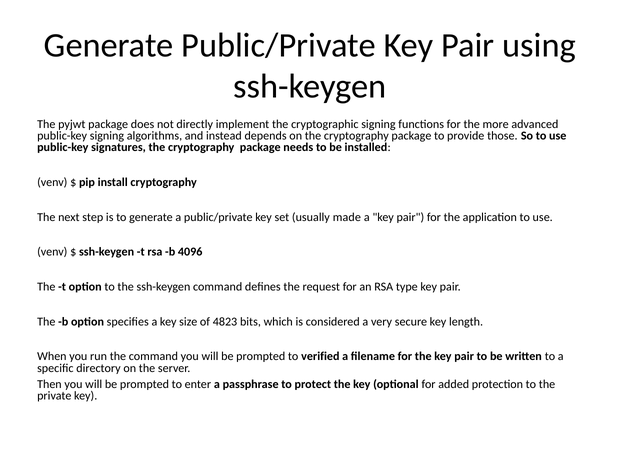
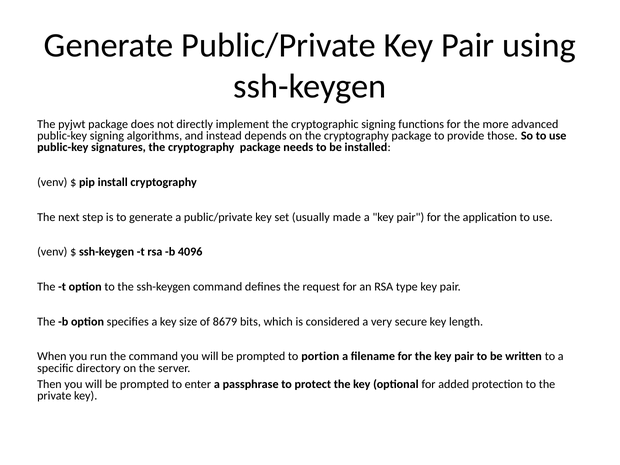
4823: 4823 -> 8679 (225, 322)
verified: verified -> portion (320, 356)
